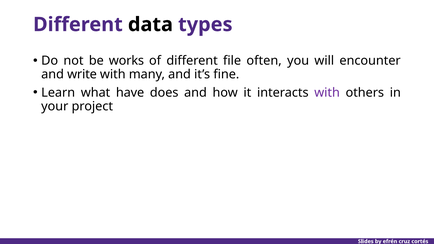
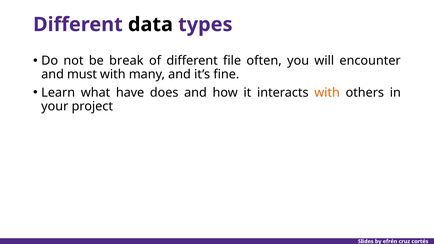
works: works -> break (126, 61)
write: write -> must (82, 75)
with colour: purple -> orange (327, 93)
